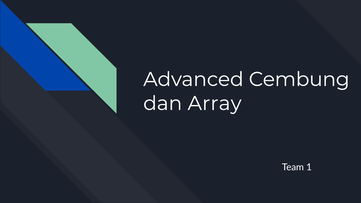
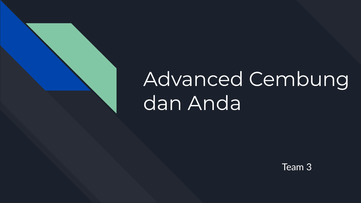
Array: Array -> Anda (215, 103)
1: 1 -> 3 (309, 167)
